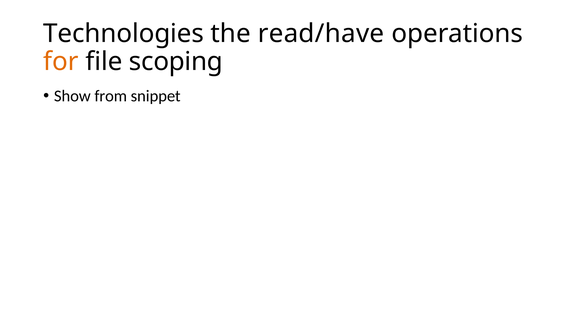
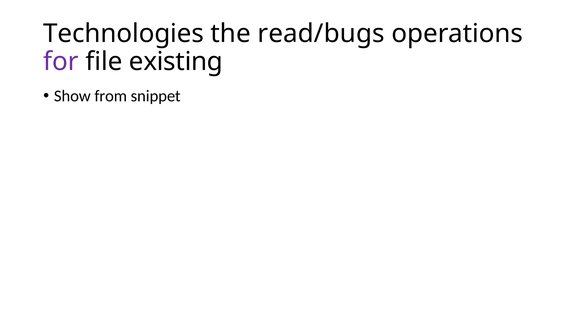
read/have: read/have -> read/bugs (321, 34)
for colour: orange -> purple (61, 62)
scoping: scoping -> existing (176, 62)
